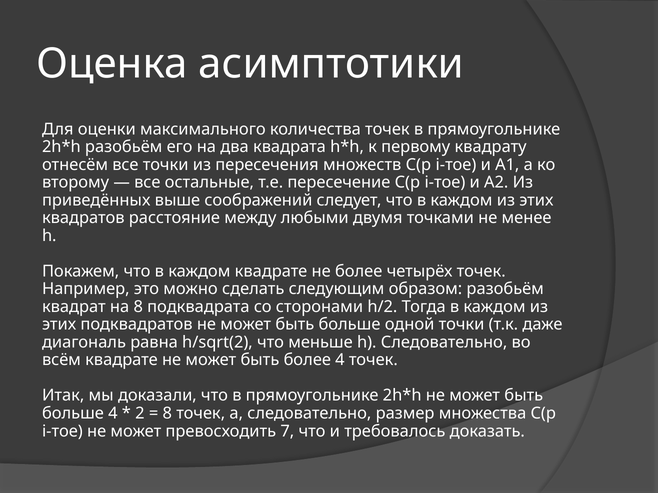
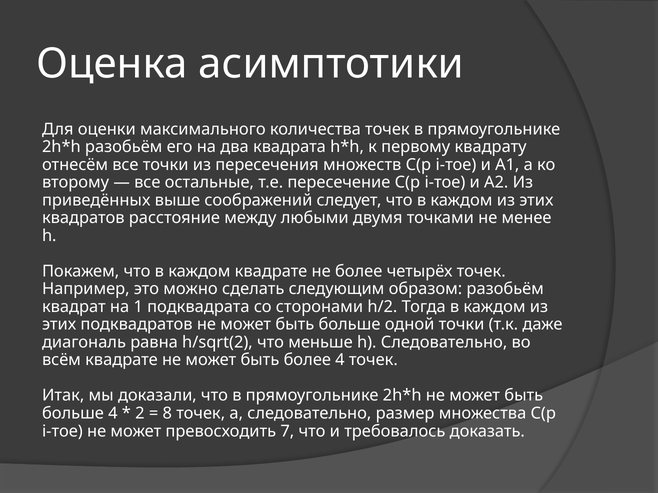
на 8: 8 -> 1 (138, 307)
